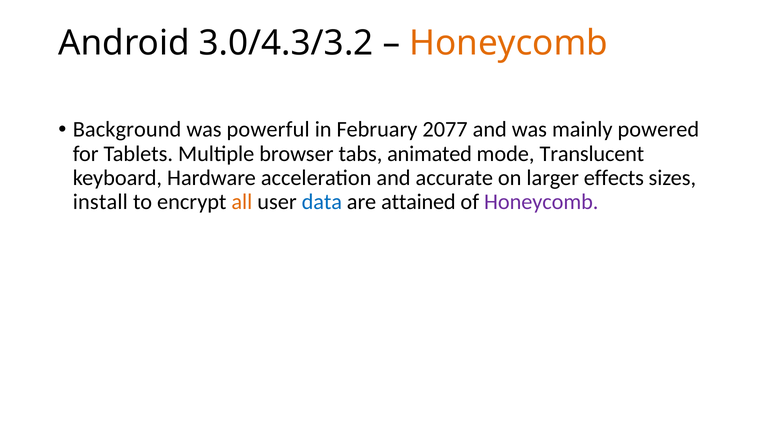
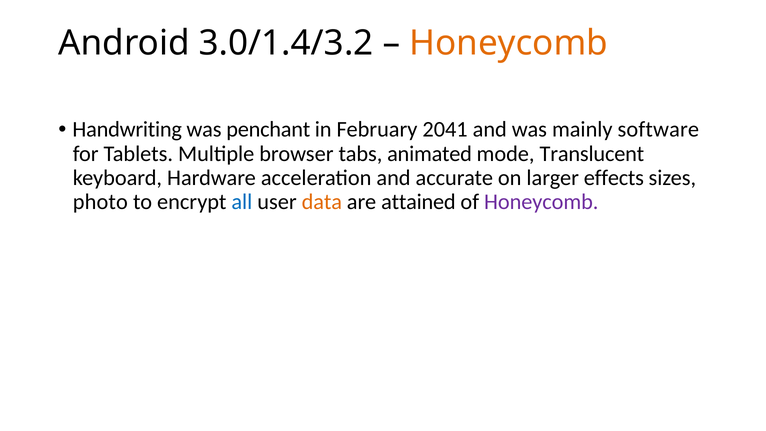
3.0/4.3/3.2: 3.0/4.3/3.2 -> 3.0/1.4/3.2 (286, 43)
Background: Background -> Handwriting (127, 130)
powerful: powerful -> penchant (268, 130)
2077: 2077 -> 2041 (445, 130)
powered: powered -> software (658, 130)
install: install -> photo (100, 202)
all colour: orange -> blue (242, 202)
data colour: blue -> orange (322, 202)
